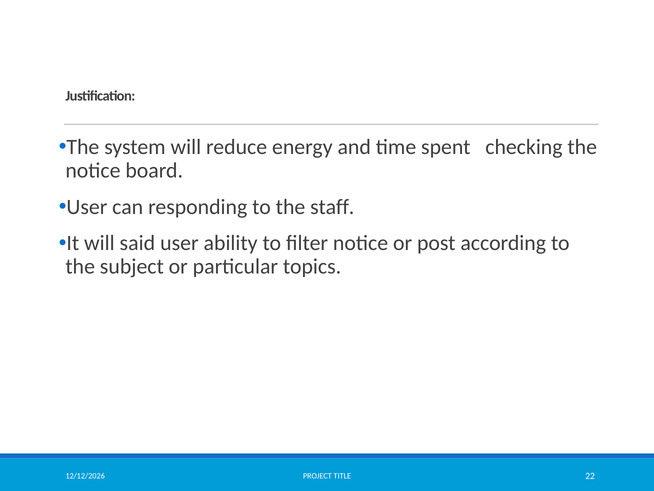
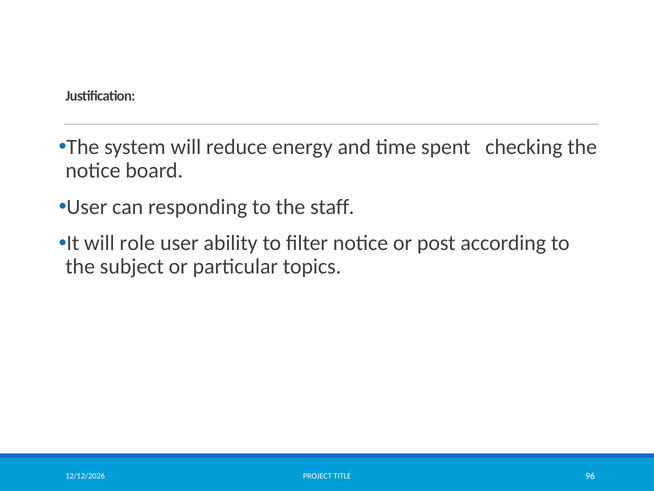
said: said -> role (137, 243)
22: 22 -> 96 (590, 476)
